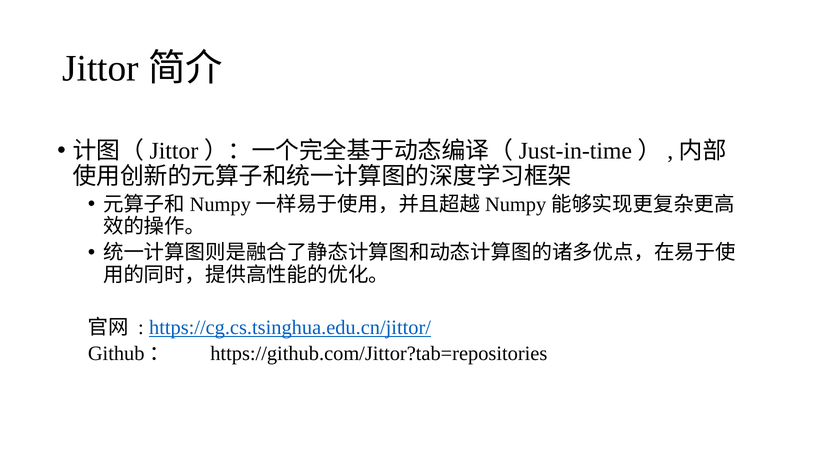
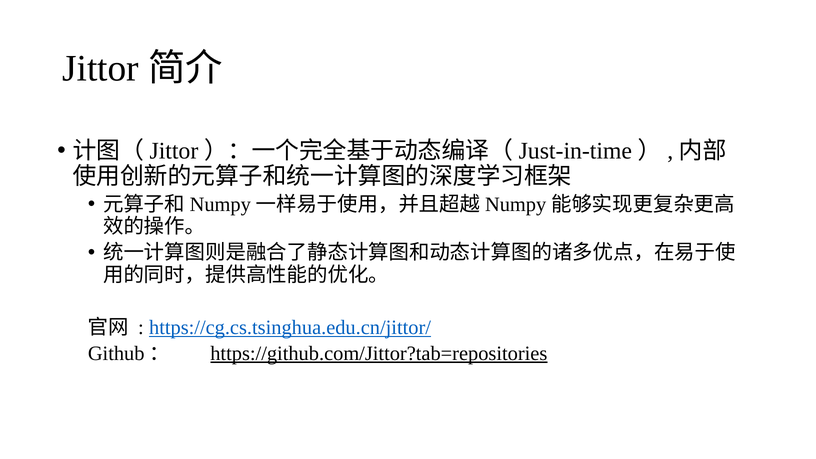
https://github.com/Jittor?tab=repositories underline: none -> present (379, 354)
